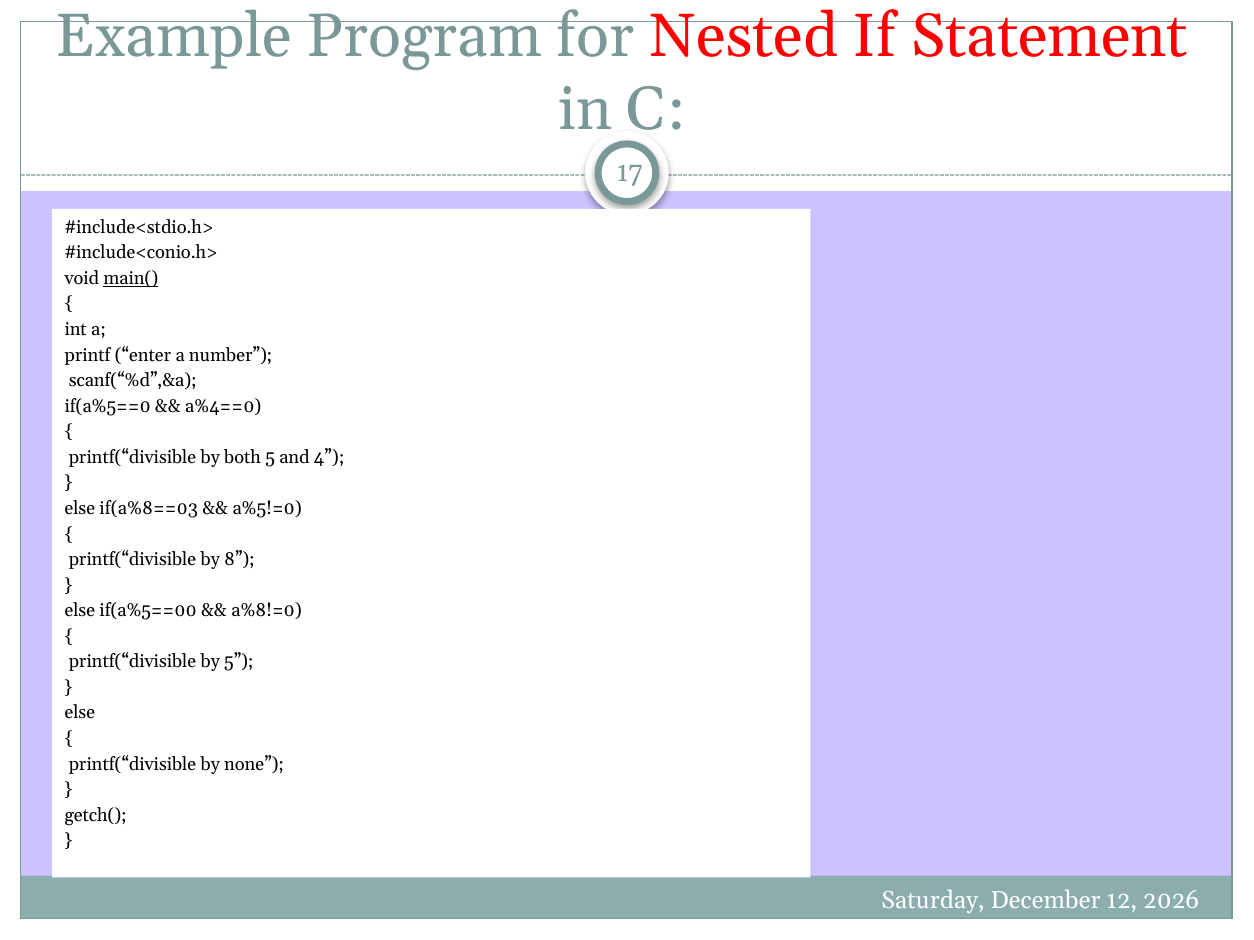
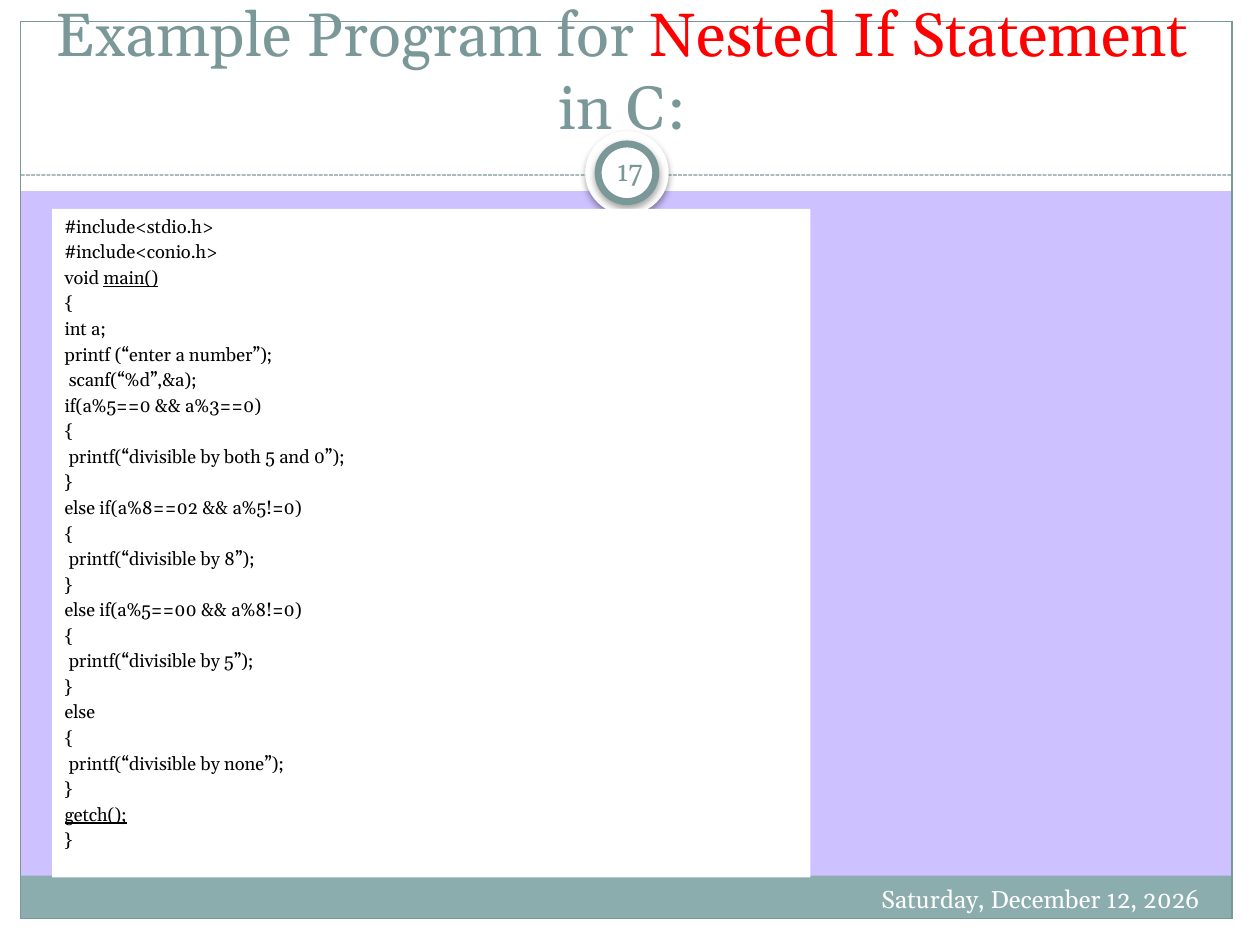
a%4==0: a%4==0 -> a%3==0 (223, 406)
4: 4 -> 0 (329, 458)
if(a%8==03: if(a%8==03 -> if(a%8==02 (149, 509)
getch( underline: none -> present (96, 816)
